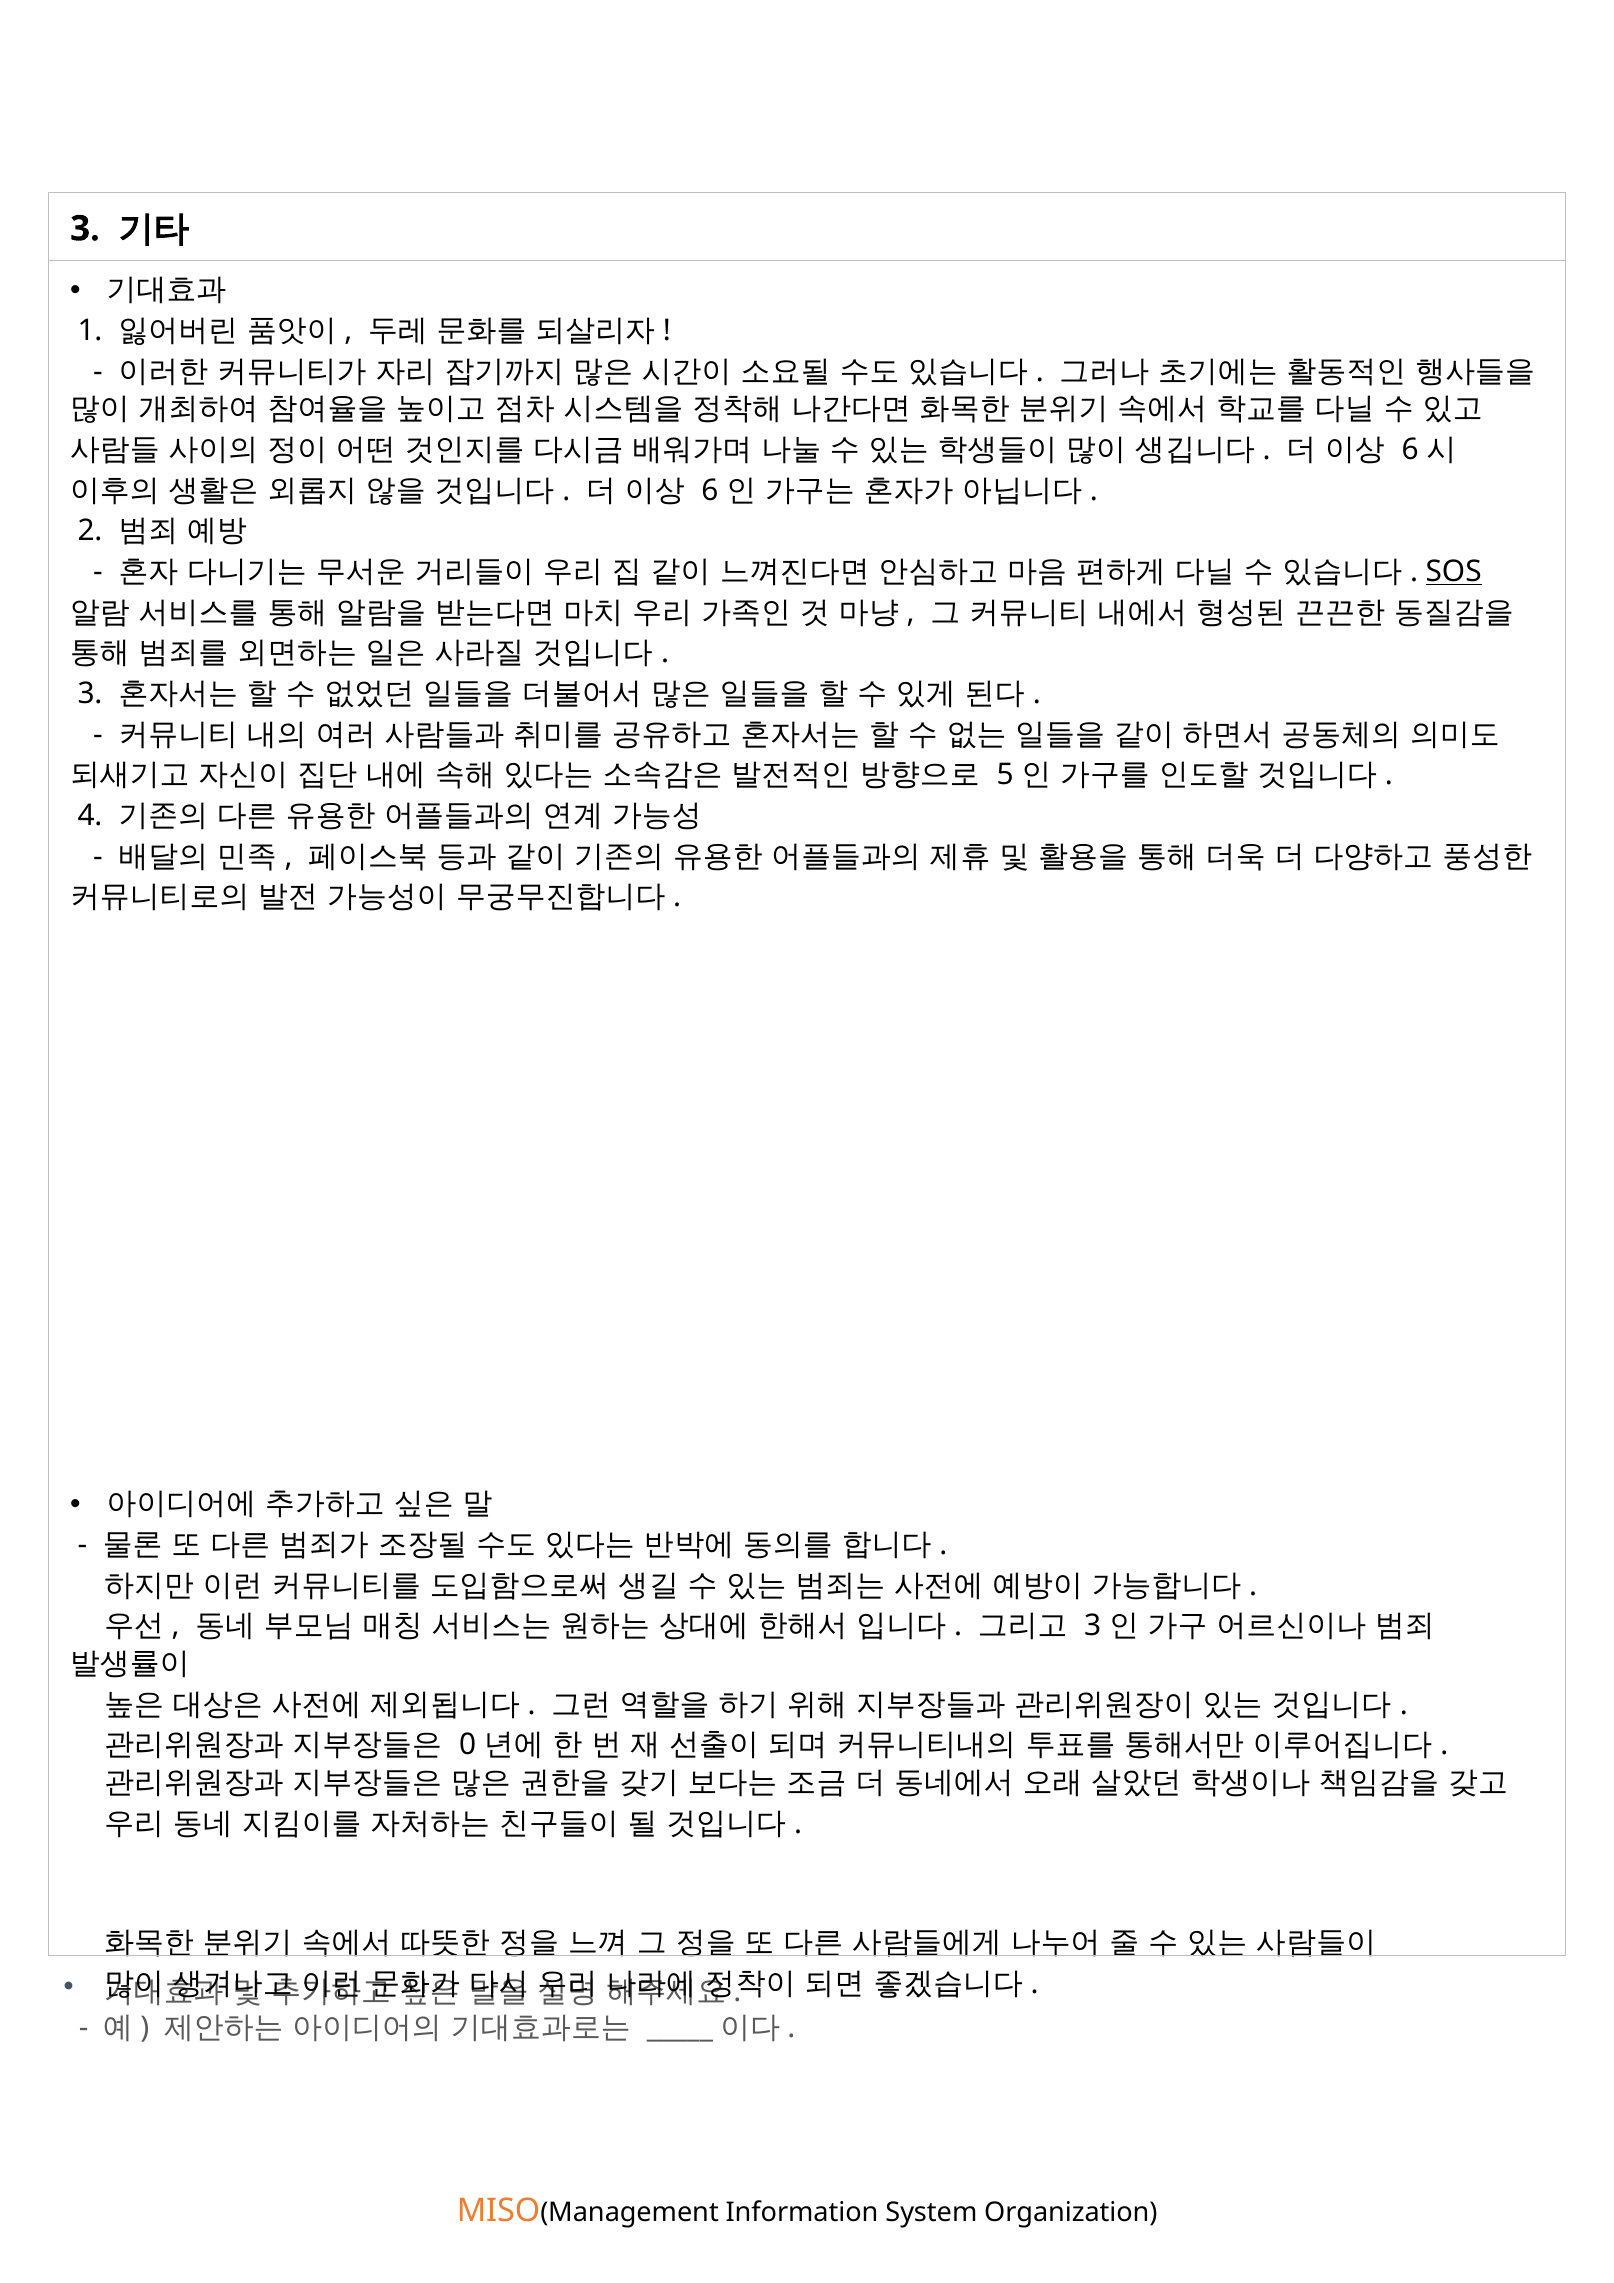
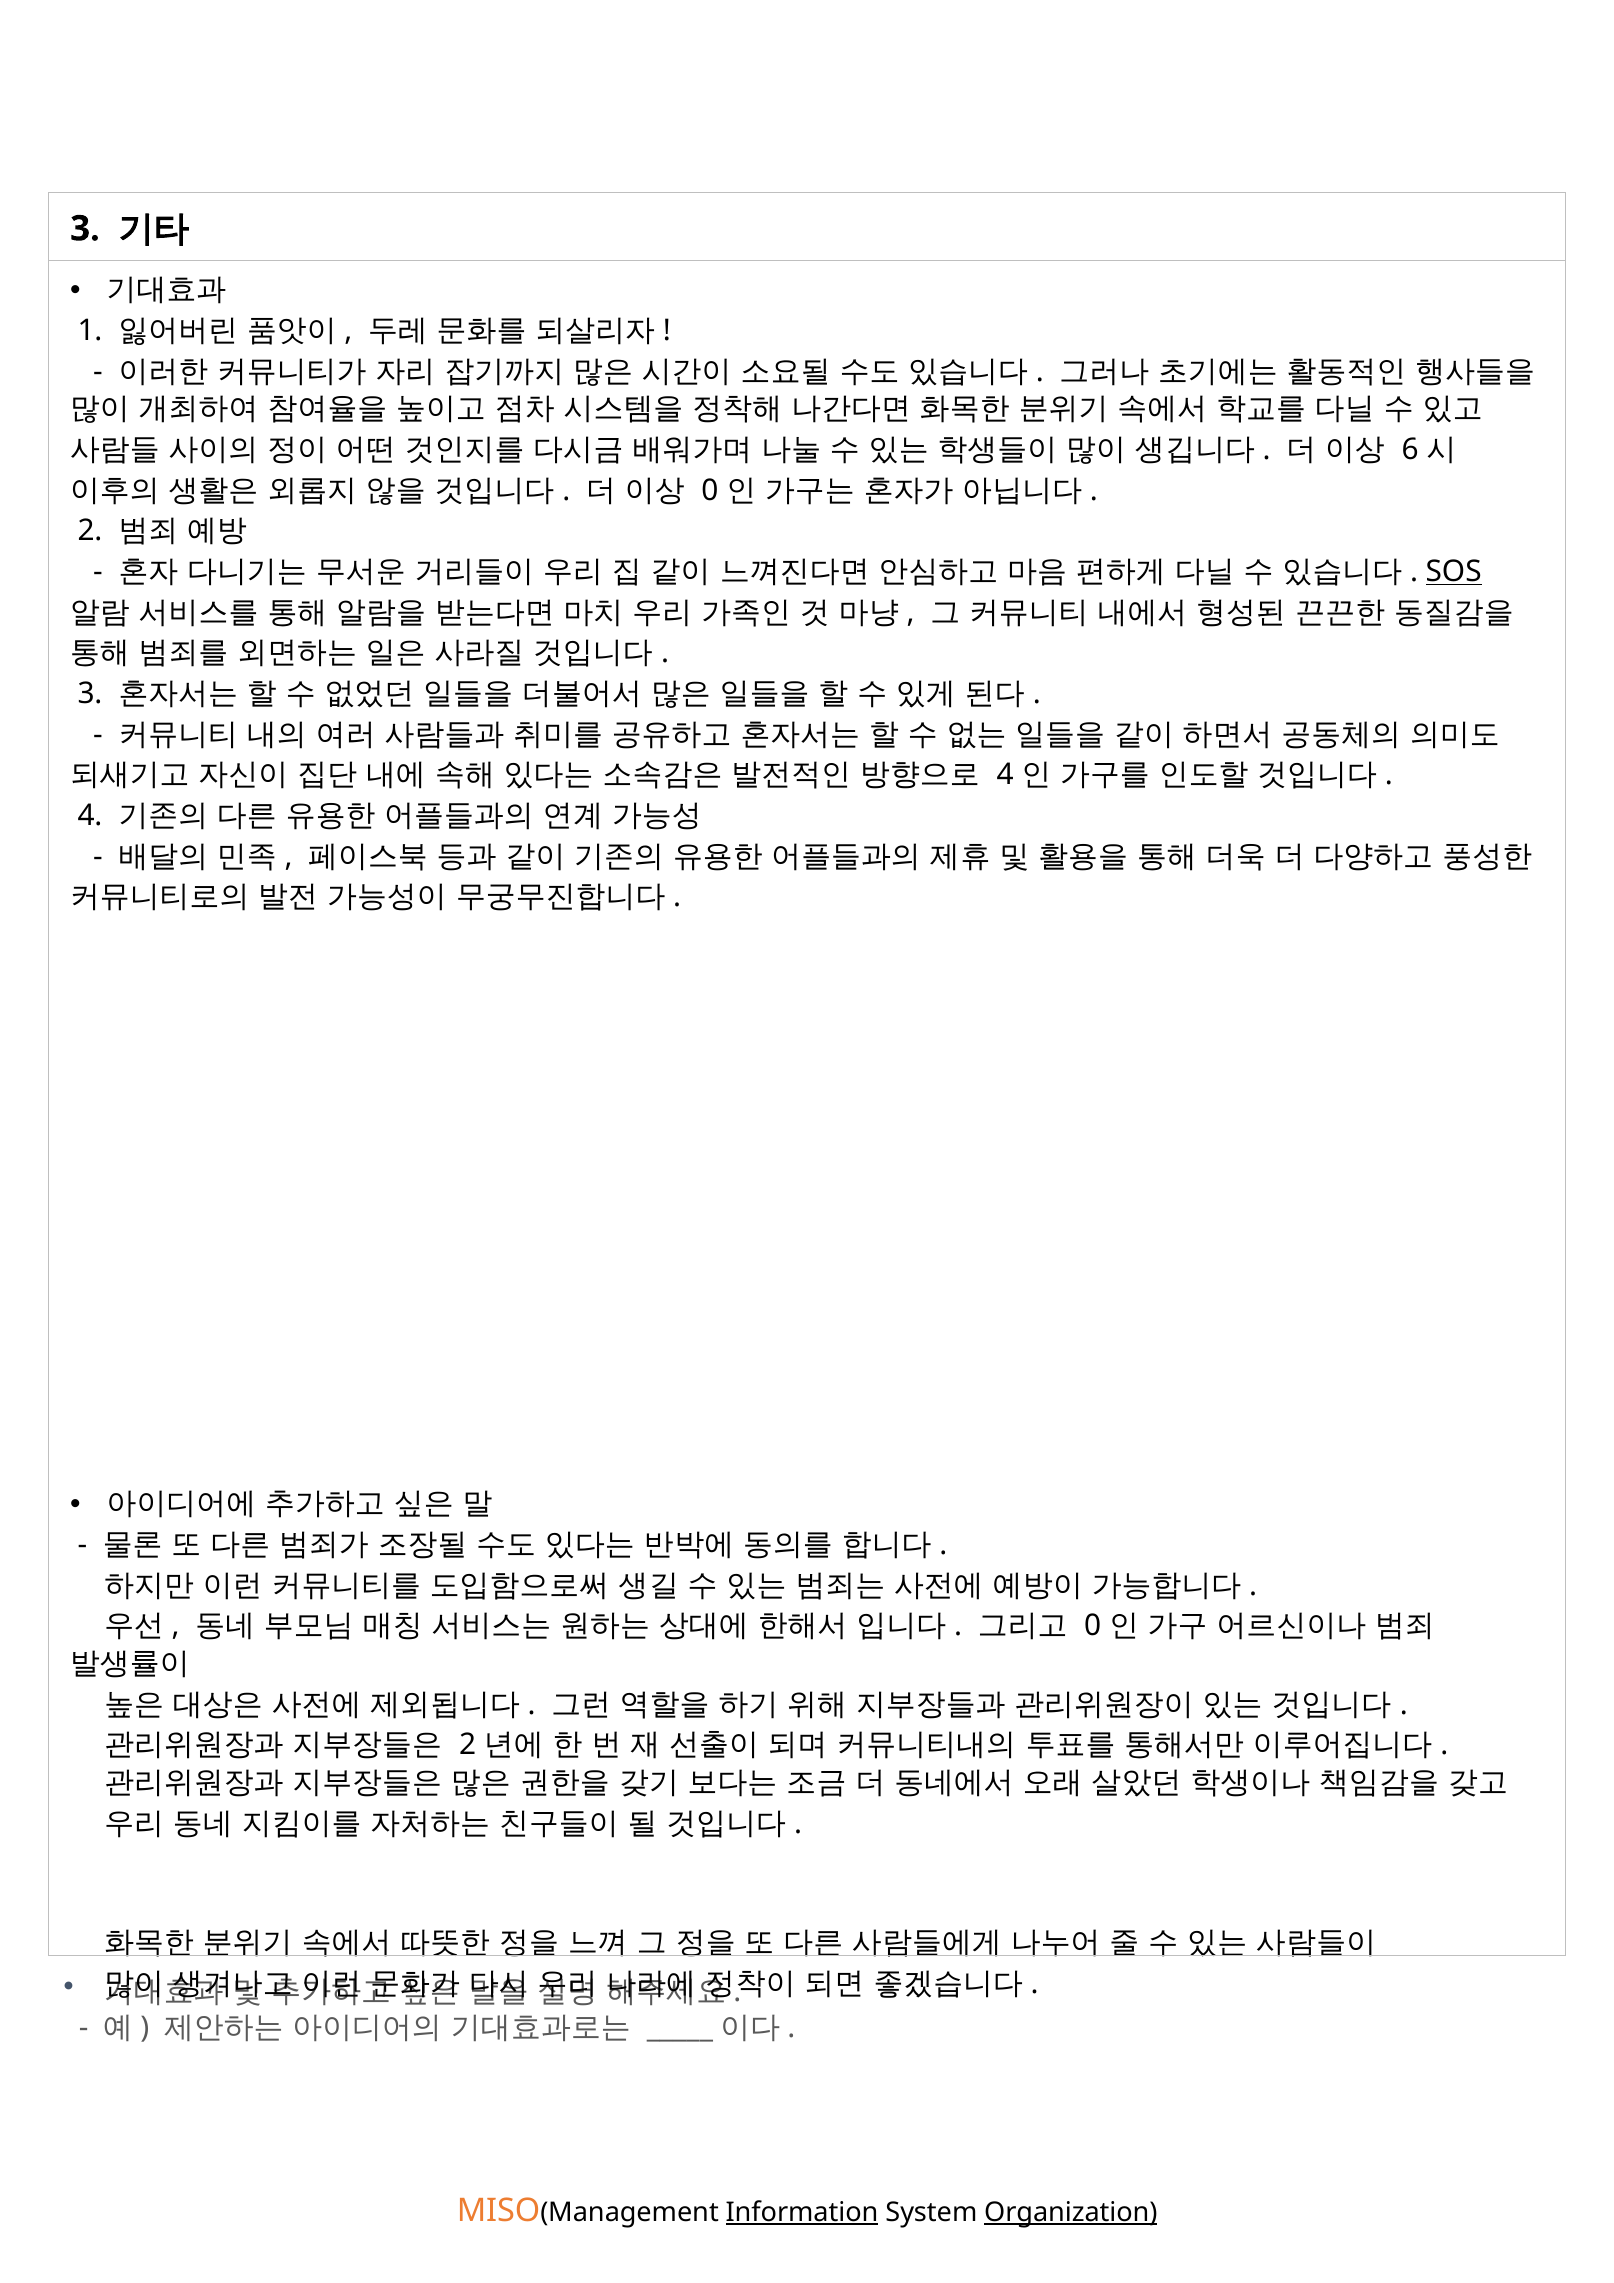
6: 6 -> 0 (710, 490)
5: 5 -> 4 (1005, 775)
3: 3 -> 0 (1093, 1626)
0: 0 -> 2 (468, 1745)
Information underline: none -> present (802, 2212)
Organization underline: none -> present (1071, 2212)
